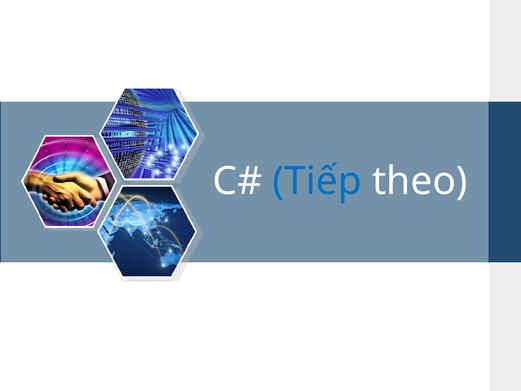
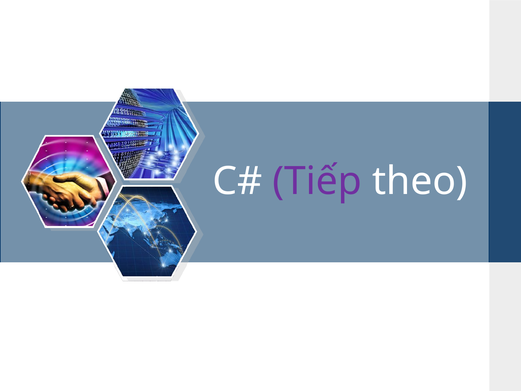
Tiếp colour: blue -> purple (317, 181)
